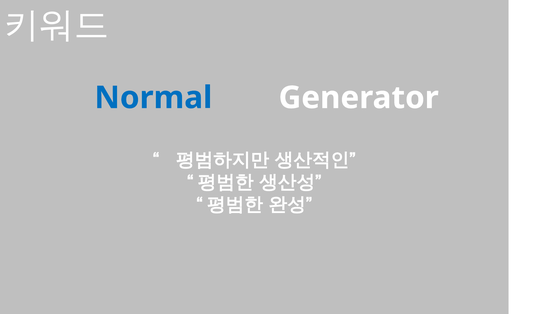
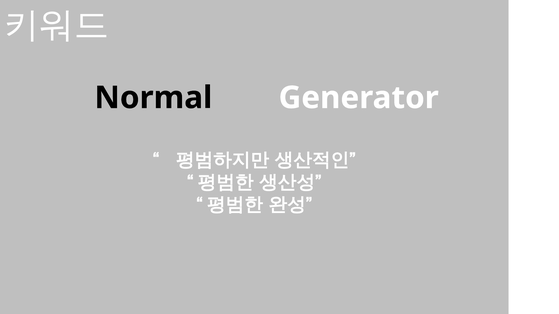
Normal colour: blue -> black (153, 98)
